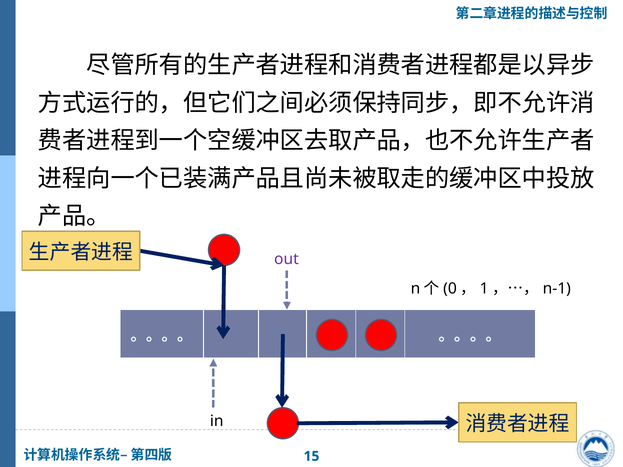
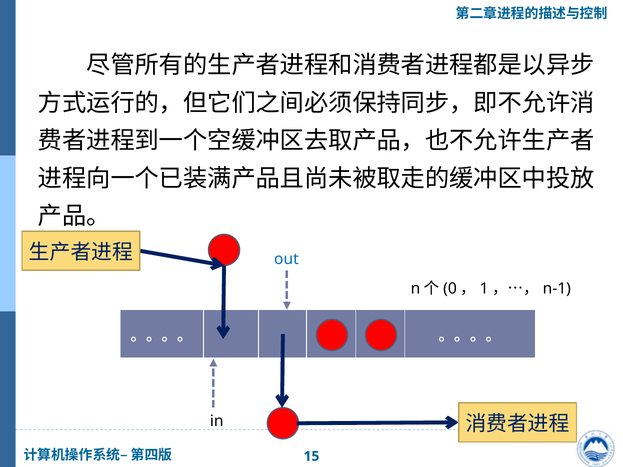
out colour: purple -> blue (286, 259)
